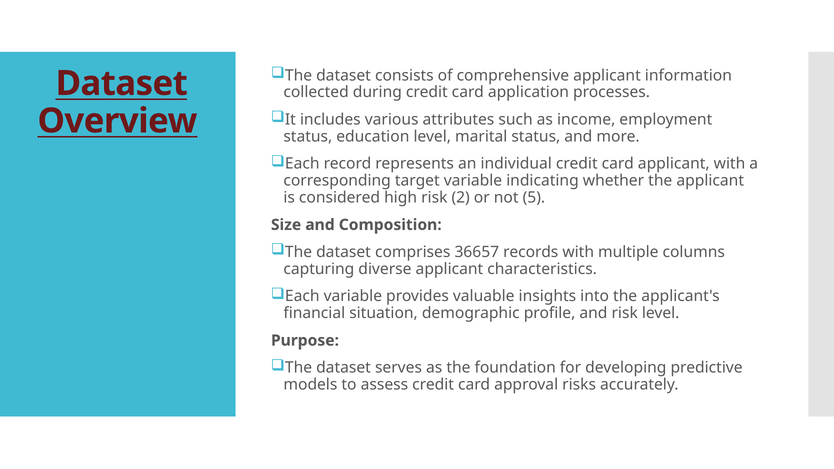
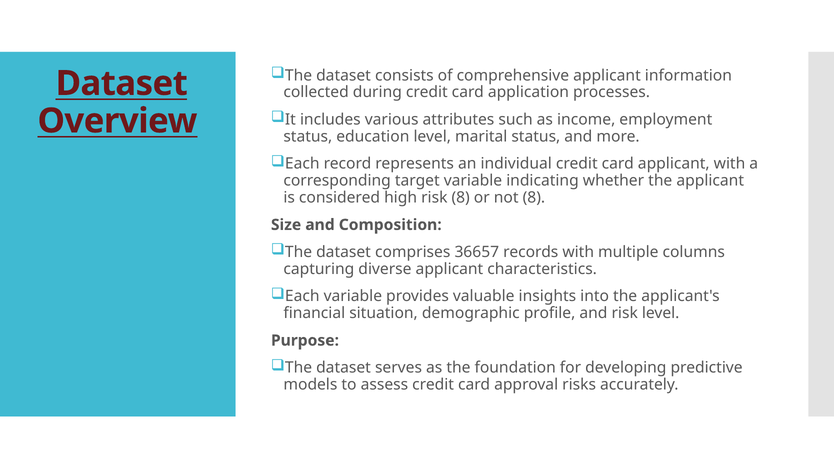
risk 2: 2 -> 8 (461, 198)
not 5: 5 -> 8 (534, 198)
